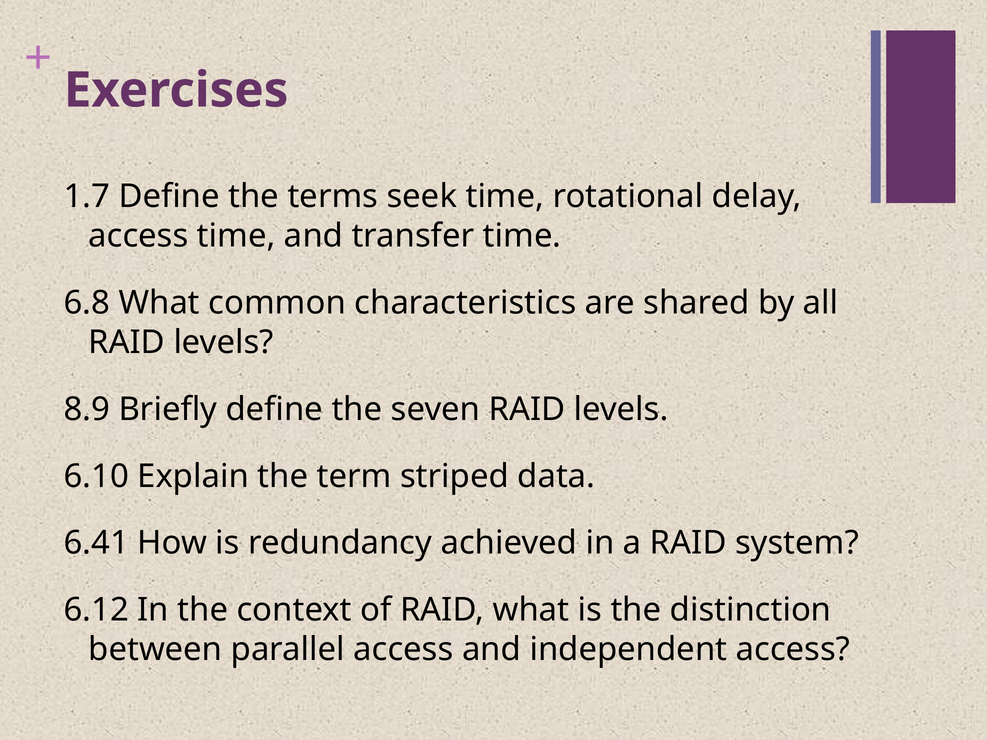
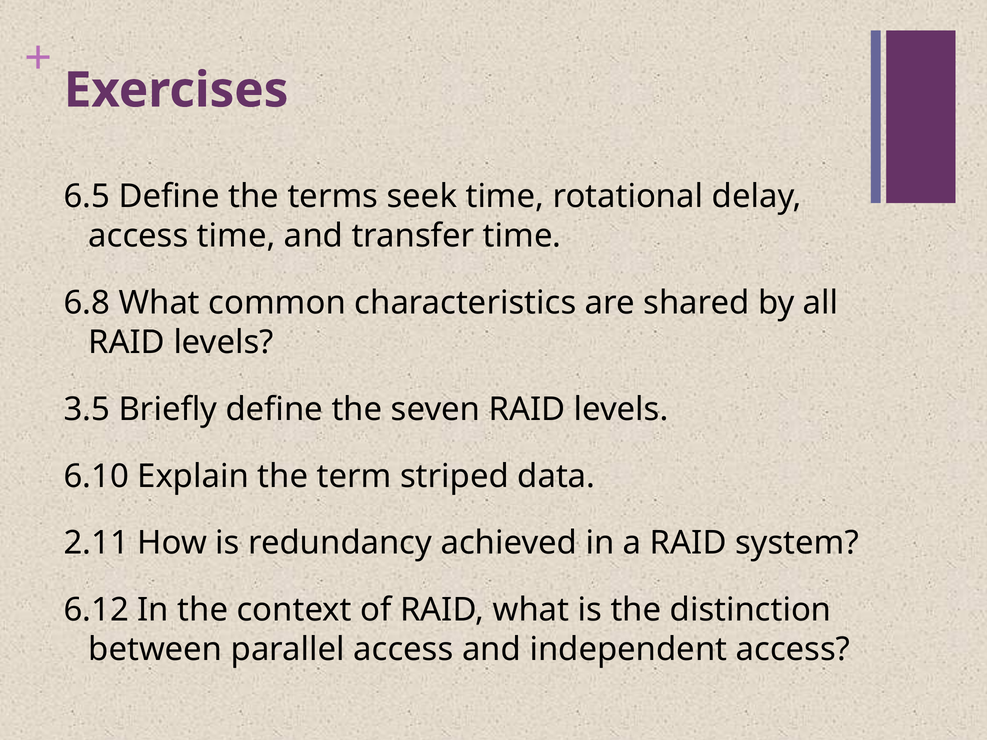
1.7: 1.7 -> 6.5 (87, 197)
8.9: 8.9 -> 3.5 (87, 409)
6.41: 6.41 -> 2.11 (96, 543)
